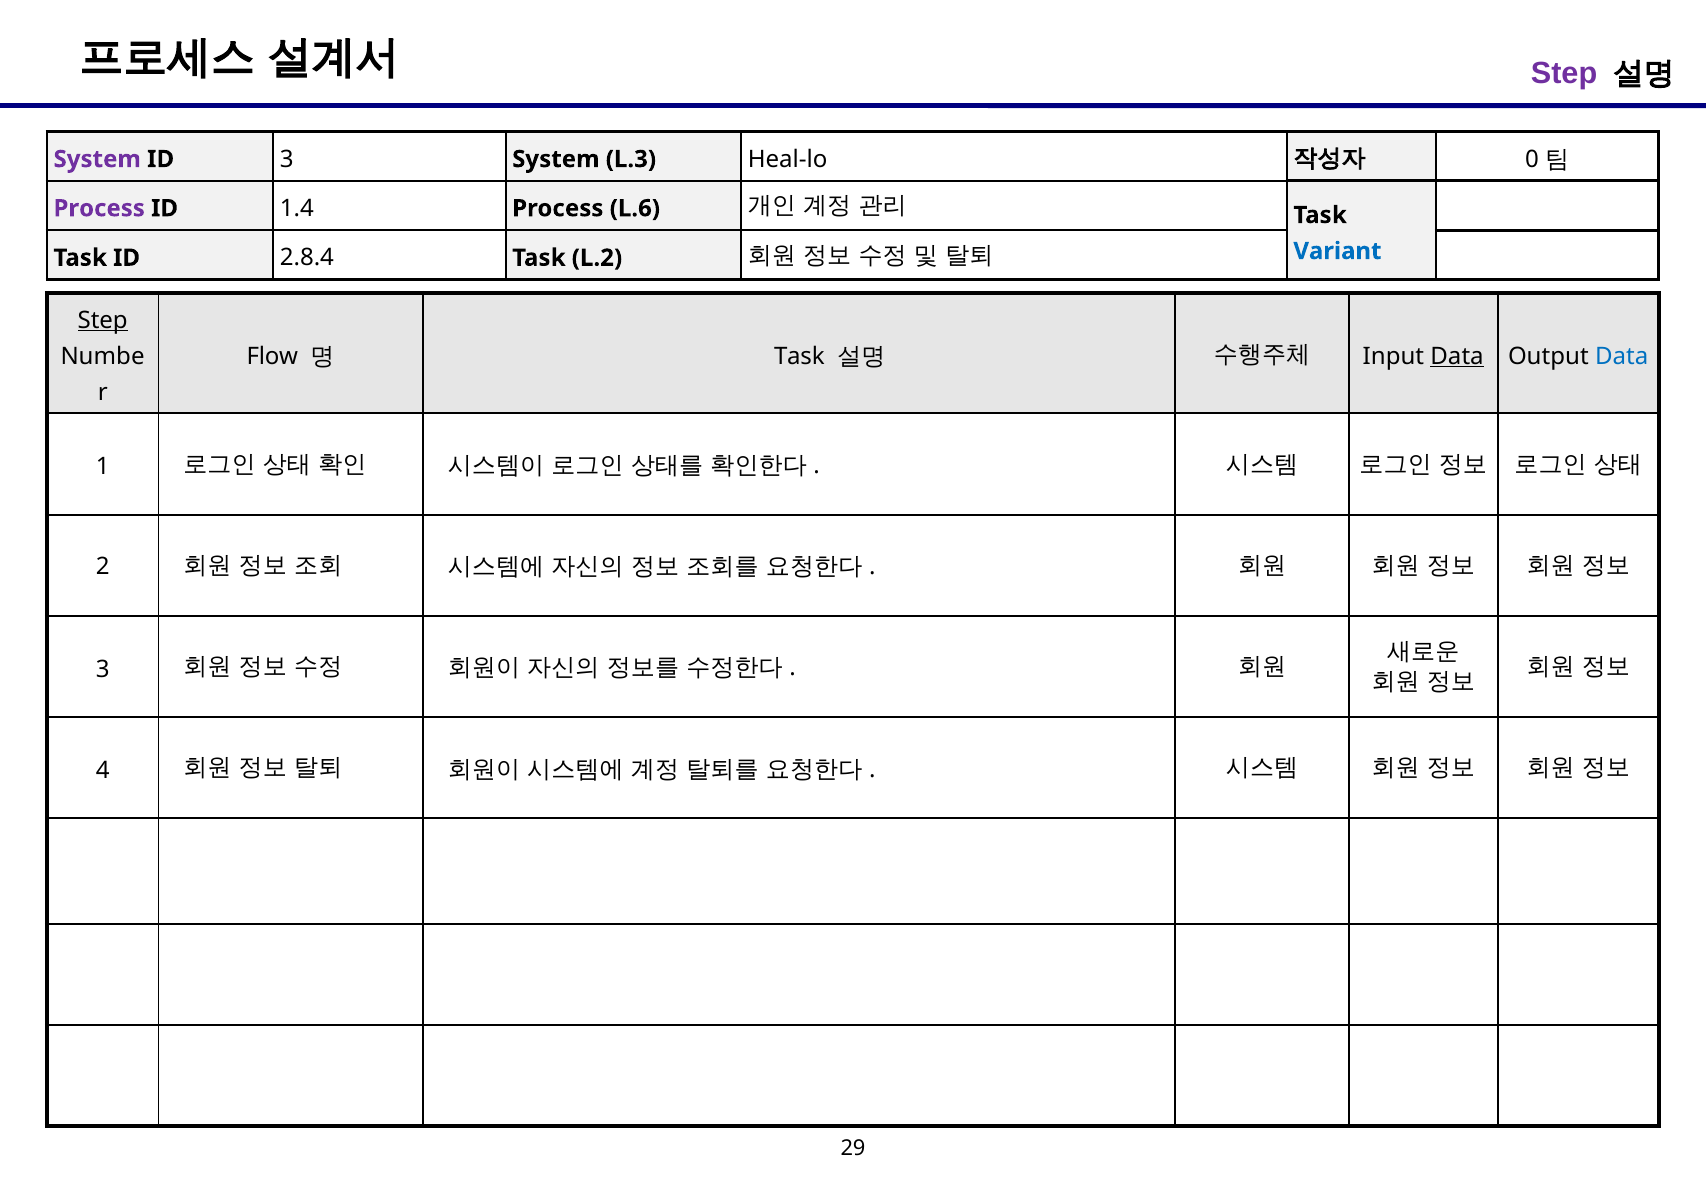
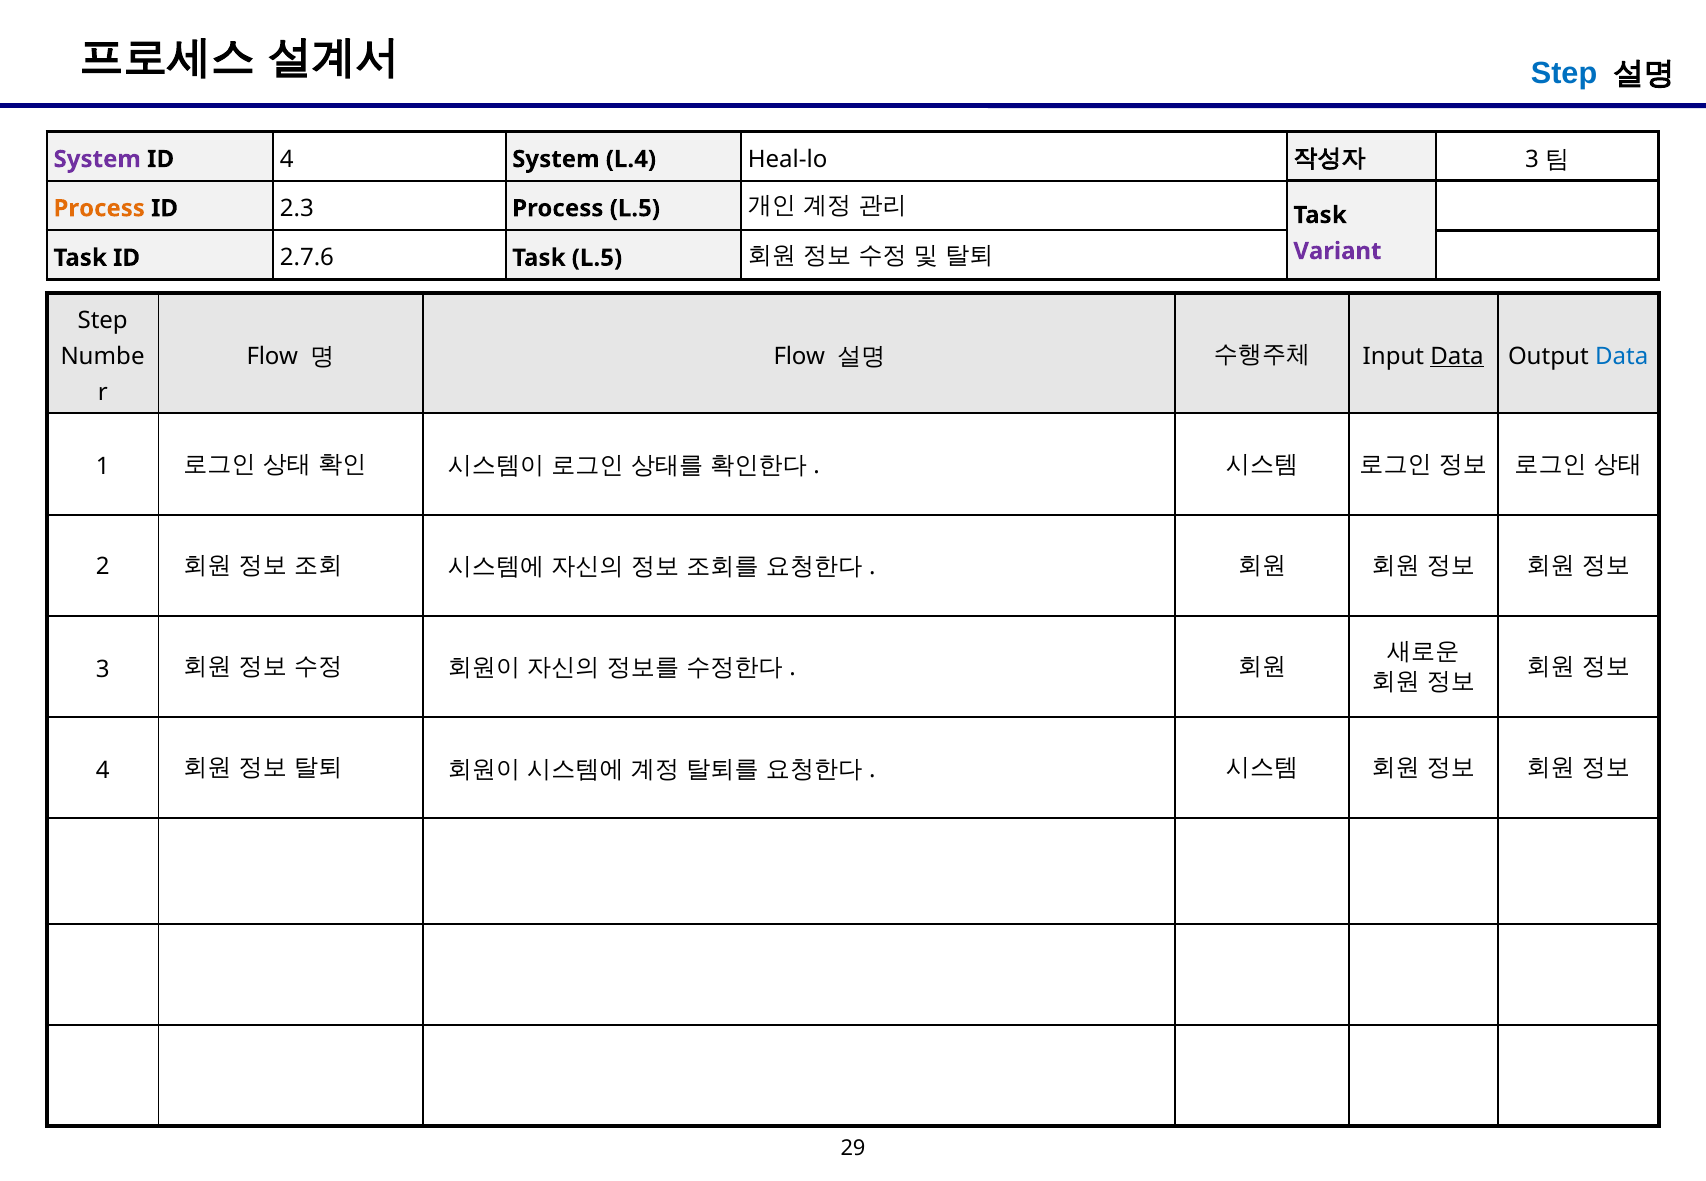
Step colour: purple -> blue (1564, 73)
ID 3: 3 -> 4 (287, 159)
L.3: L.3 -> L.4 (631, 159)
0: 0 -> 3 (1532, 159)
Process colour: purple -> orange (99, 208)
1.4: 1.4 -> 2.3 (297, 208)
Process L.6: L.6 -> L.5 (635, 208)
Variant colour: blue -> purple (1337, 251)
2.8.4: 2.8.4 -> 2.7.6 (307, 258)
Task L.2: L.2 -> L.5 (597, 258)
Step underline: present -> none (103, 320)
Task: Task -> Flow (799, 356)
